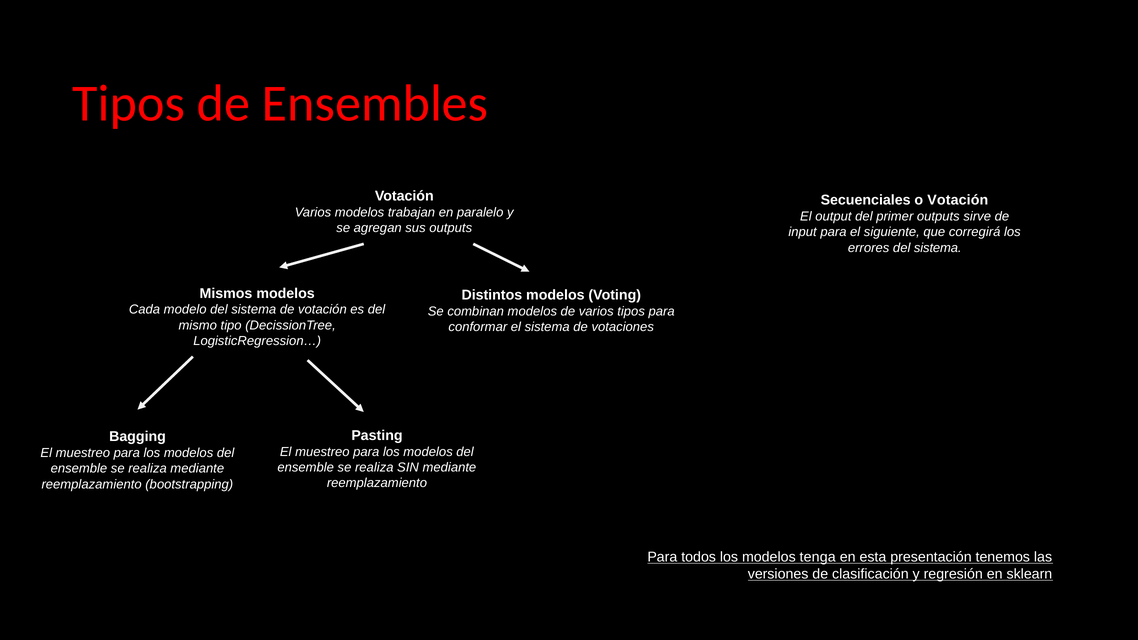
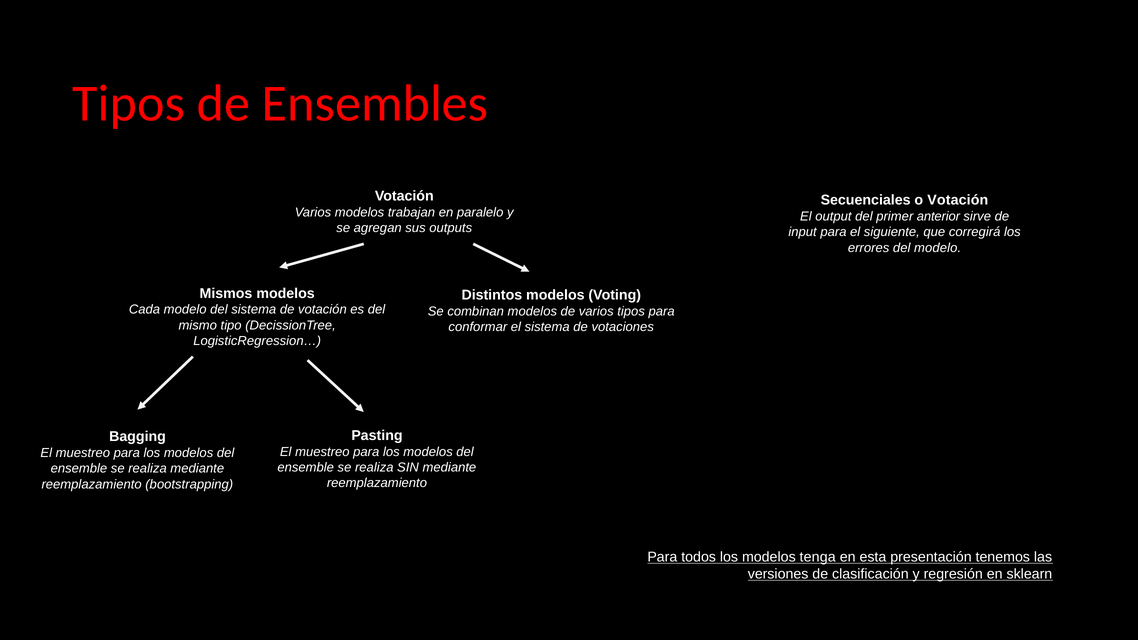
primer outputs: outputs -> anterior (938, 216)
errores del sistema: sistema -> modelo (938, 248)
